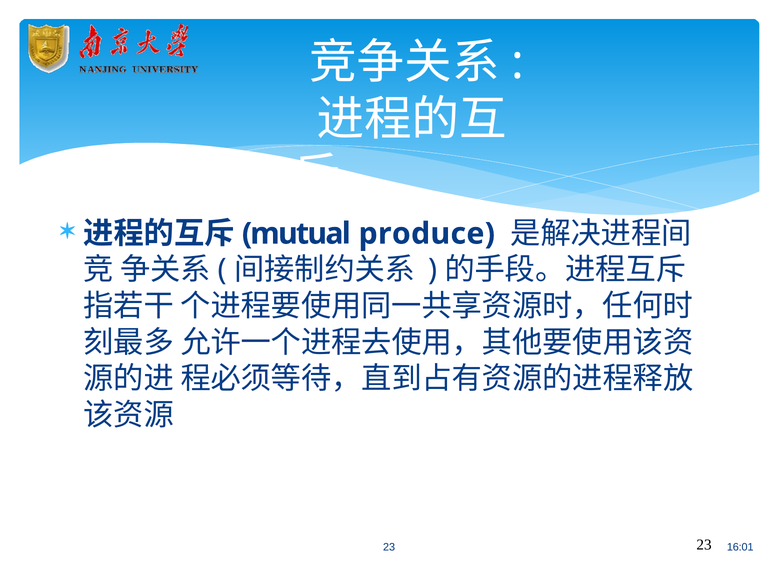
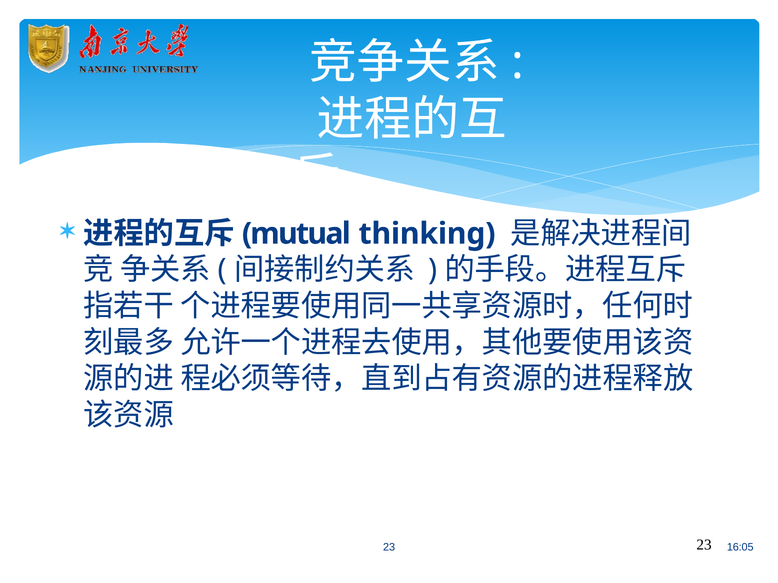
produce: produce -> thinking (427, 234)
16:01: 16:01 -> 16:05 (740, 548)
